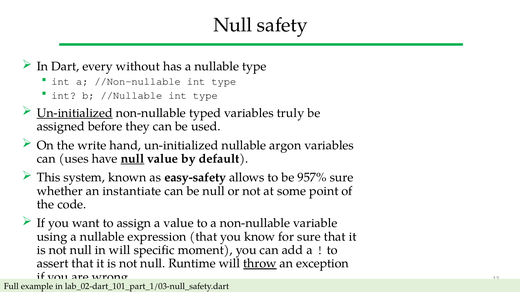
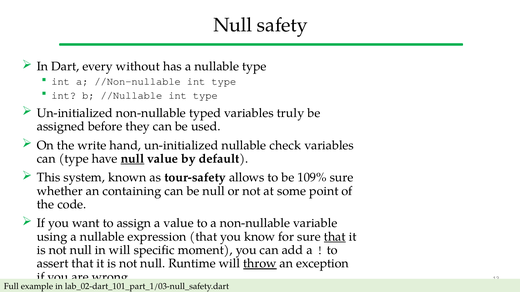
Un-initialized underline: present -> none (75, 113)
argon: argon -> check (285, 145)
can uses: uses -> type (74, 159)
easy-safety: easy-safety -> tour-safety (195, 178)
957%: 957% -> 109% (312, 178)
instantiate: instantiate -> containing (132, 191)
that underline: none -> present (335, 237)
